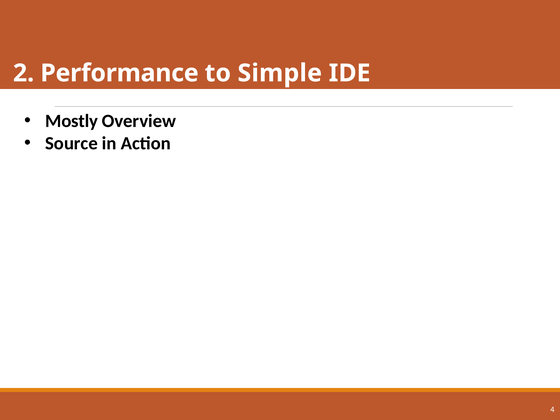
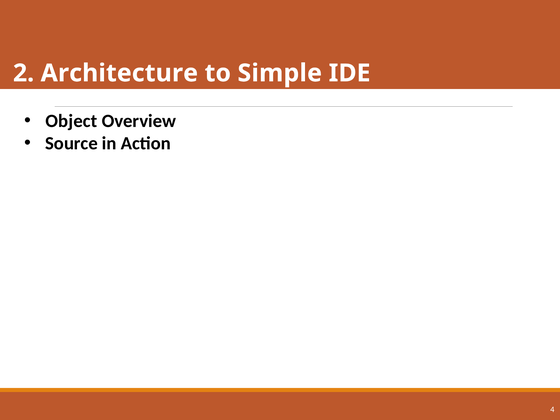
Performance: Performance -> Architecture (119, 73)
Mostly: Mostly -> Object (71, 121)
